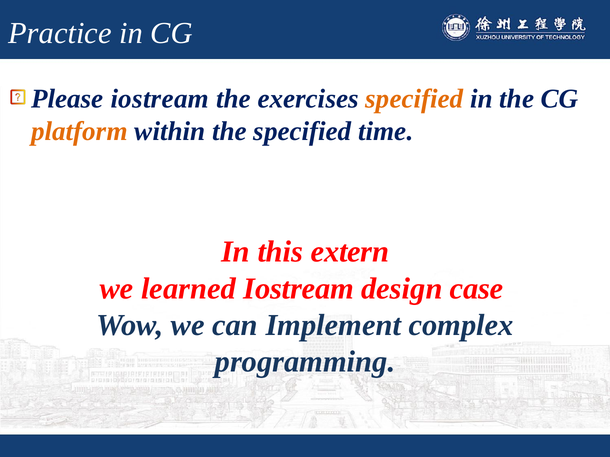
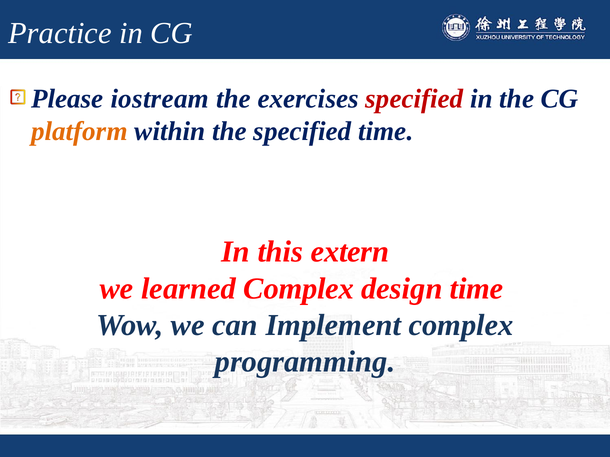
specified colour: orange -> red (414, 99)
learned Iostream: Iostream -> Complex (299, 289)
design case: case -> time (476, 289)
